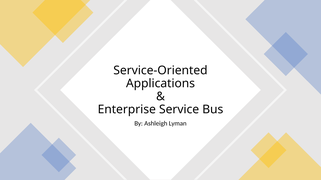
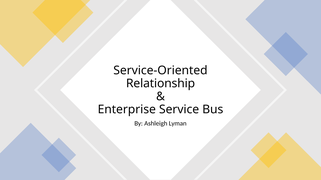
Applications: Applications -> Relationship (161, 84)
